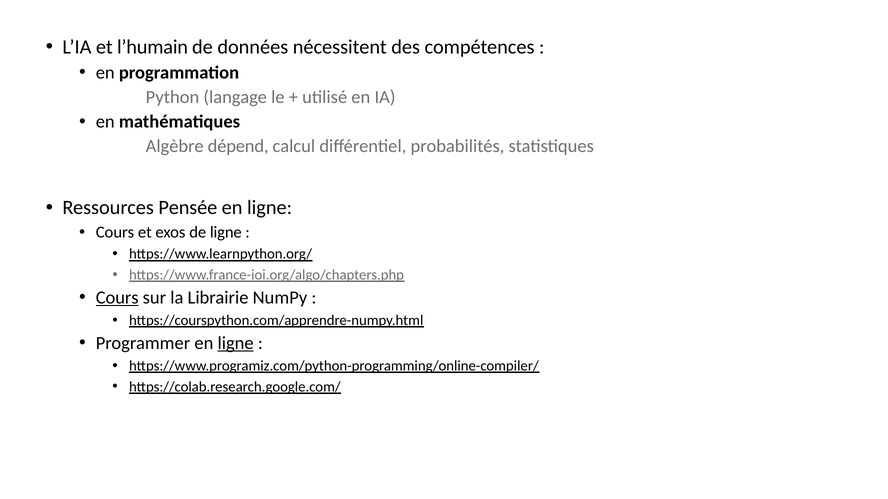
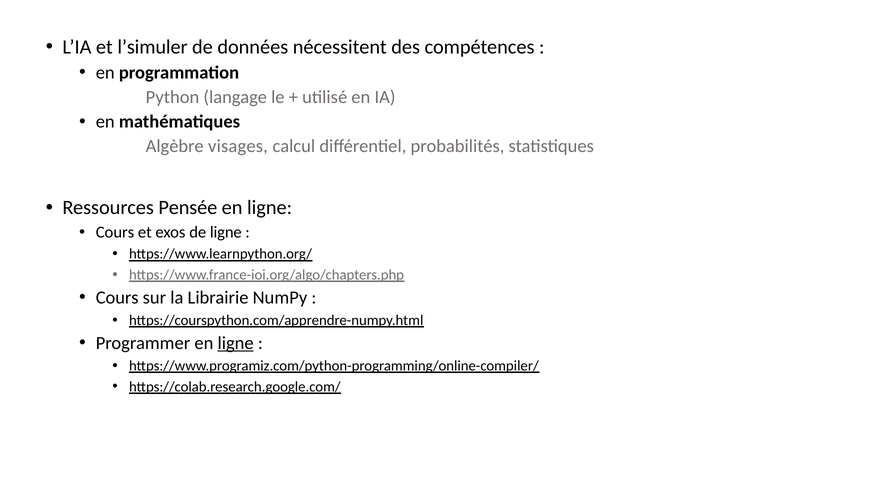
l’humain: l’humain -> l’simuler (152, 47)
dépend: dépend -> visages (238, 146)
Cours underline: present -> none (117, 298)
